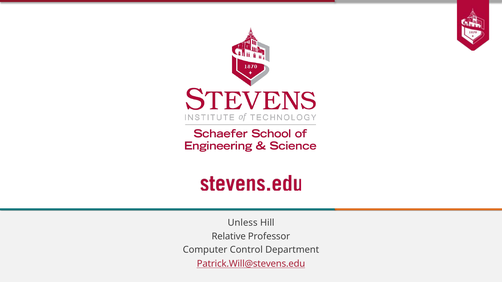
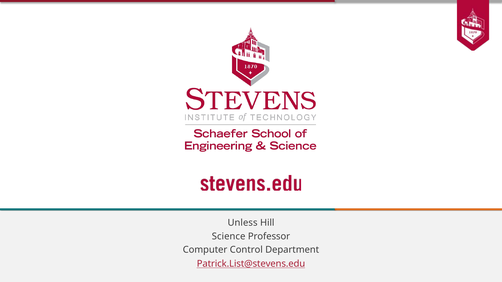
Relative: Relative -> Science (229, 237)
Patrick.Will@stevens.edu: Patrick.Will@stevens.edu -> Patrick.List@stevens.edu (251, 264)
